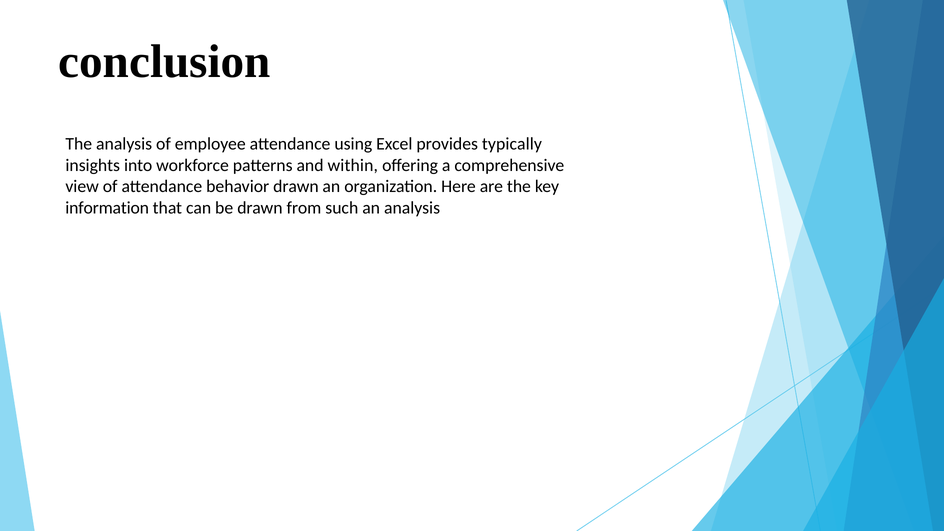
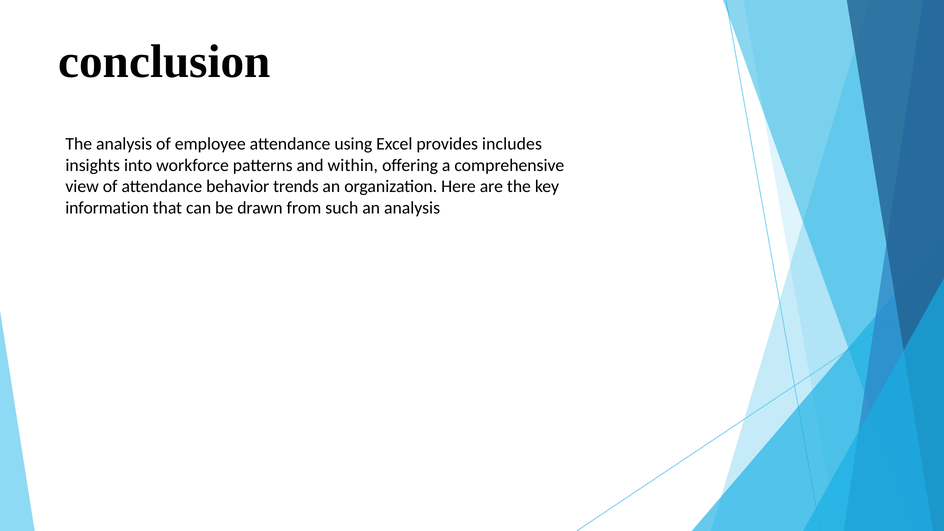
typically: typically -> includes (512, 144)
behavior drawn: drawn -> trends (296, 187)
